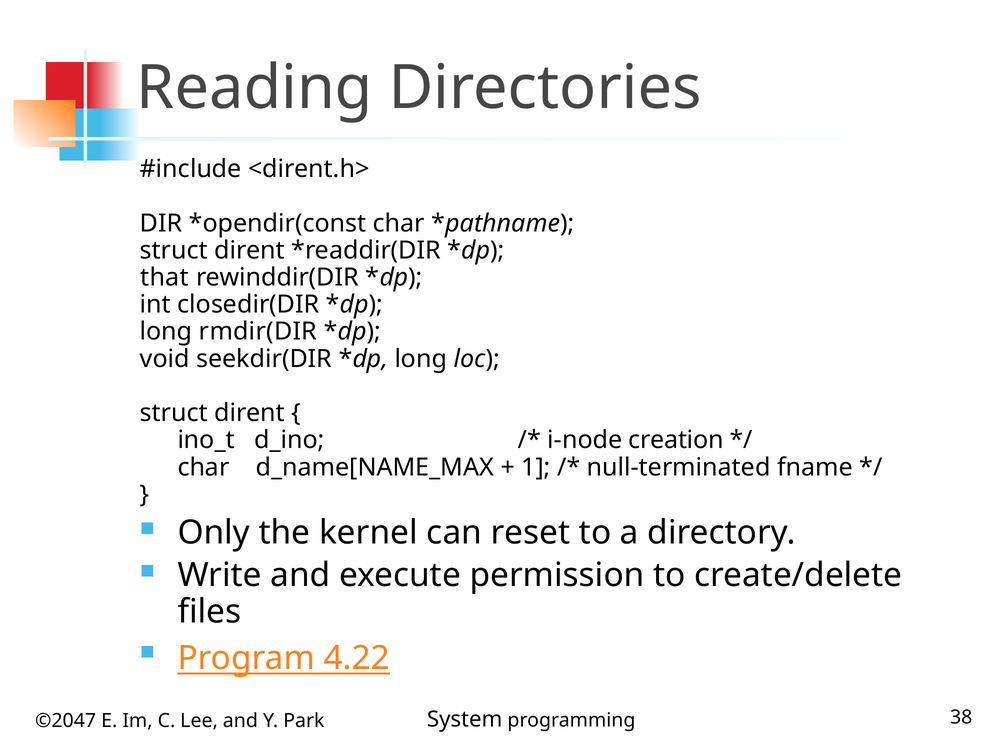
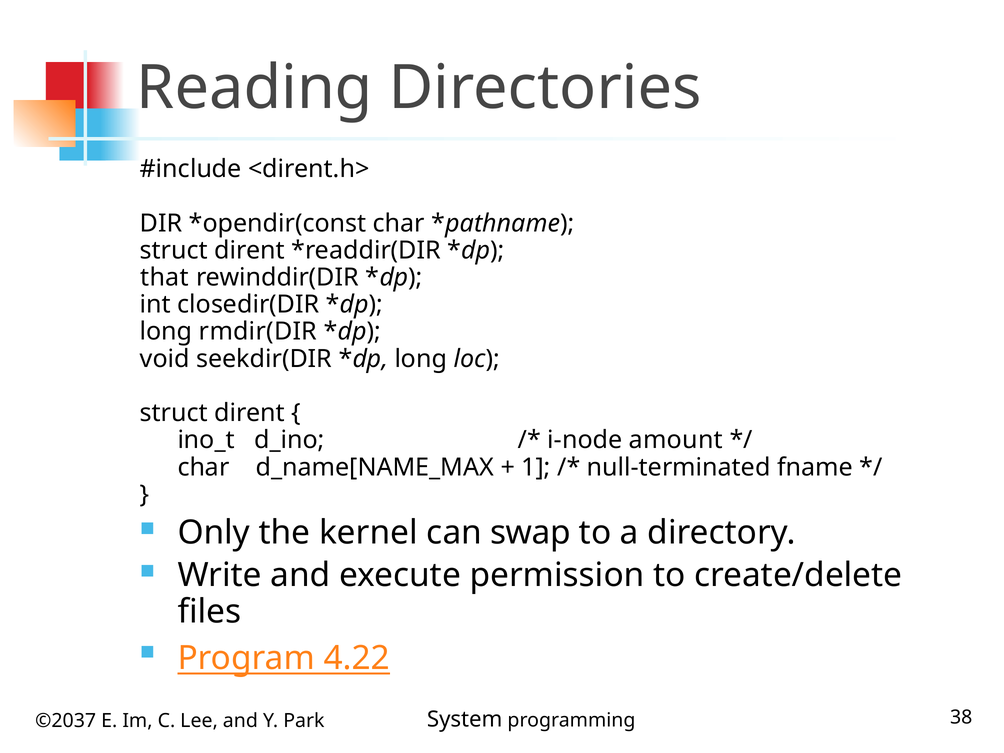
creation: creation -> amount (676, 440)
reset: reset -> swap (531, 533)
©2047: ©2047 -> ©2037 (66, 721)
